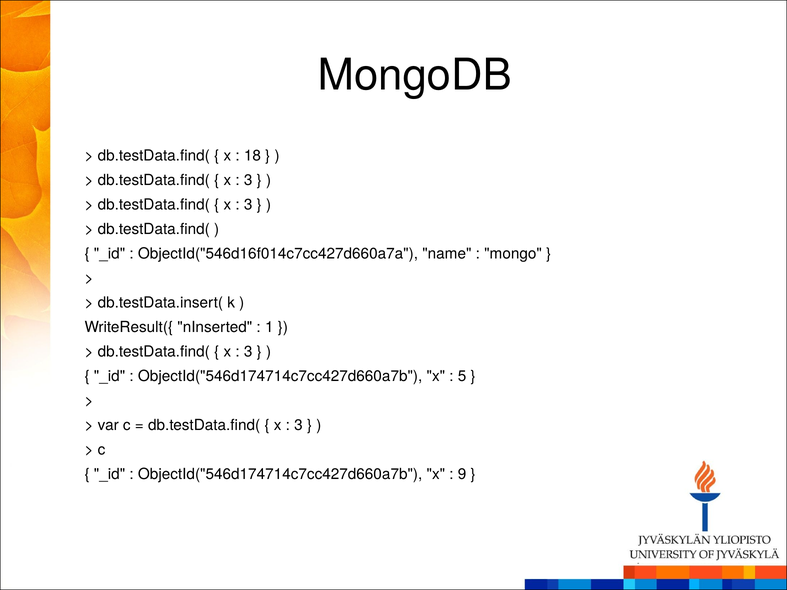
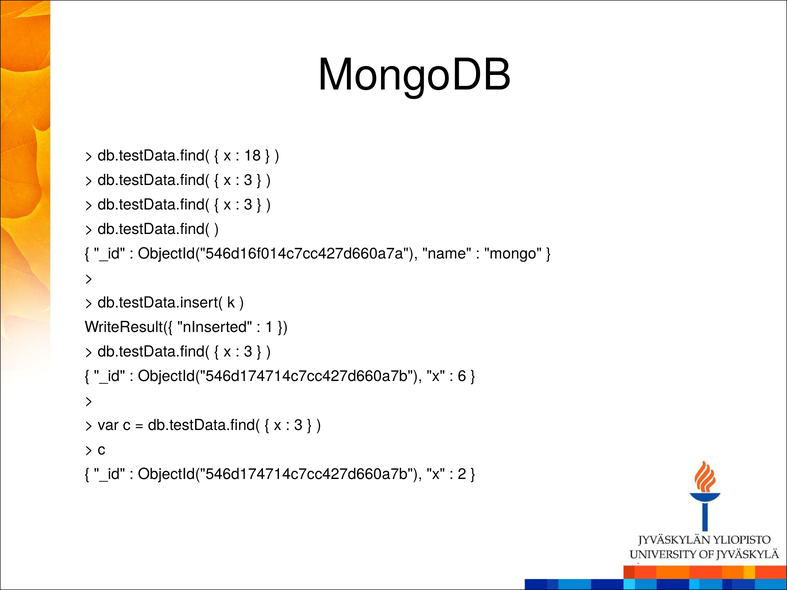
5: 5 -> 6 (462, 376)
9: 9 -> 2 (462, 474)
